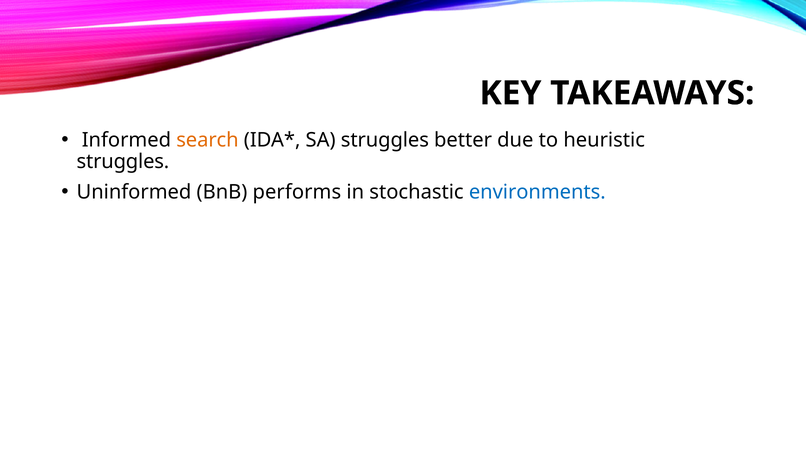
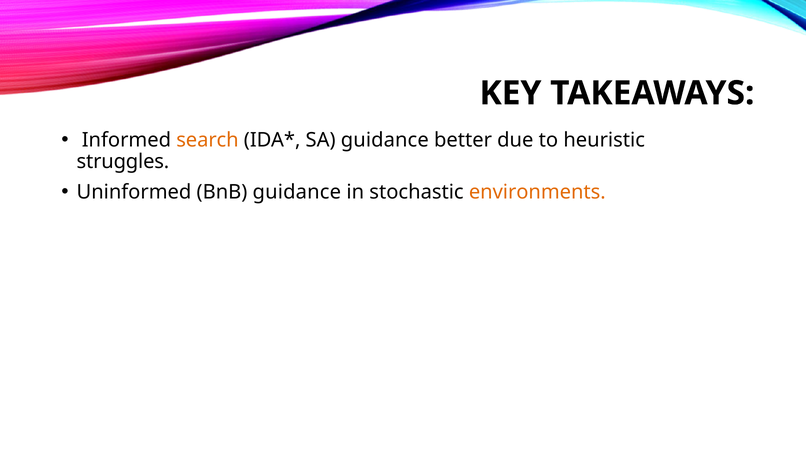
SA struggles: struggles -> guidance (385, 140)
BnB performs: performs -> guidance (297, 192)
environments colour: blue -> orange (537, 192)
